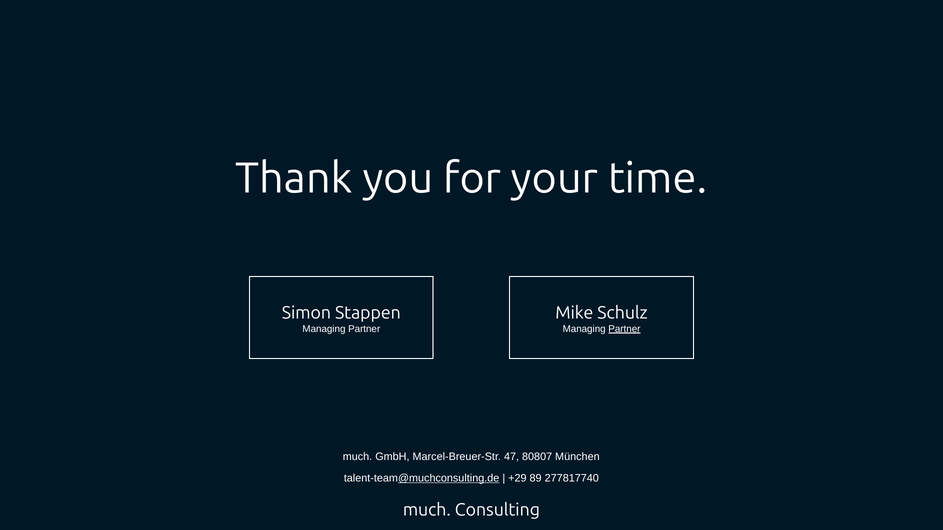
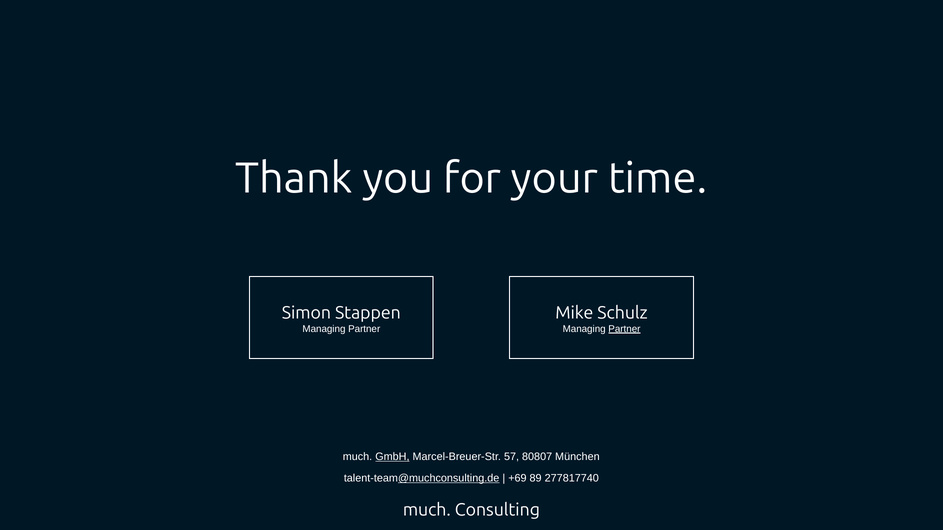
GmbH underline: none -> present (392, 457)
47: 47 -> 57 (512, 457)
+29: +29 -> +69 (517, 478)
